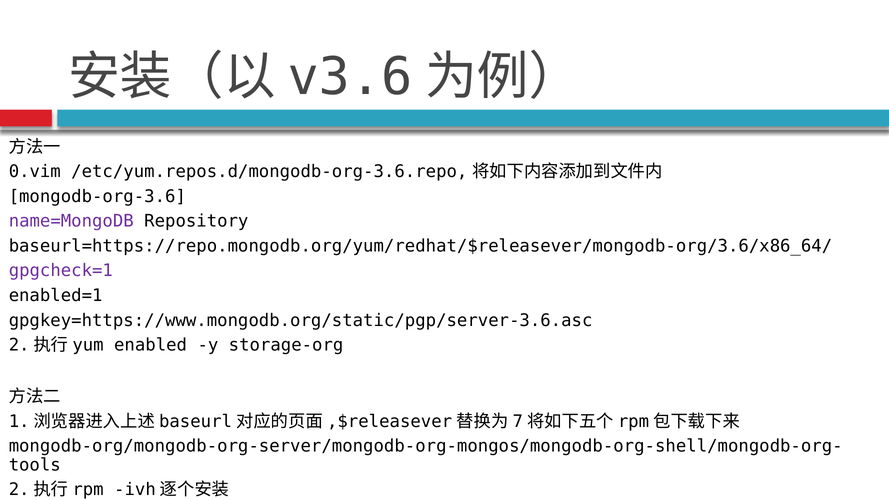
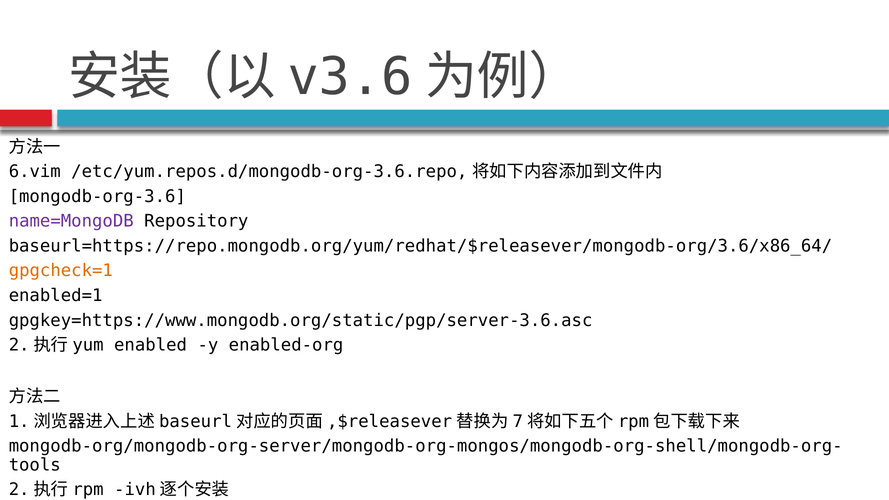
0.vim: 0.vim -> 6.vim (35, 172)
gpgcheck=1 colour: purple -> orange (61, 271)
storage-org: storage-org -> enabled-org (286, 345)
